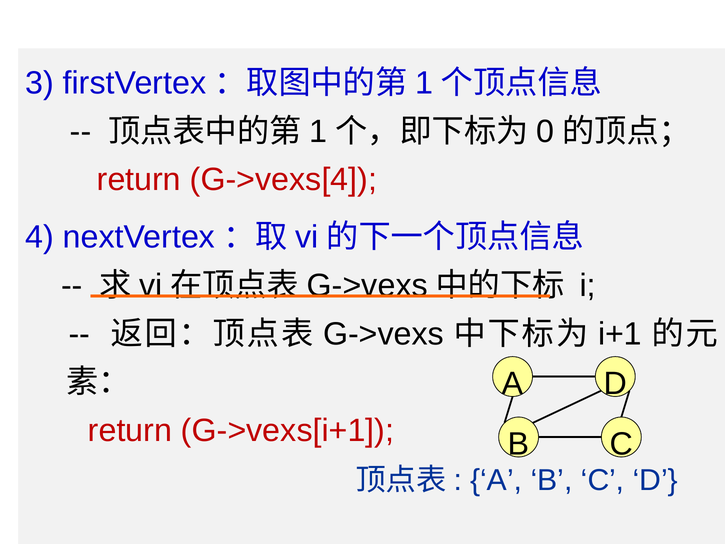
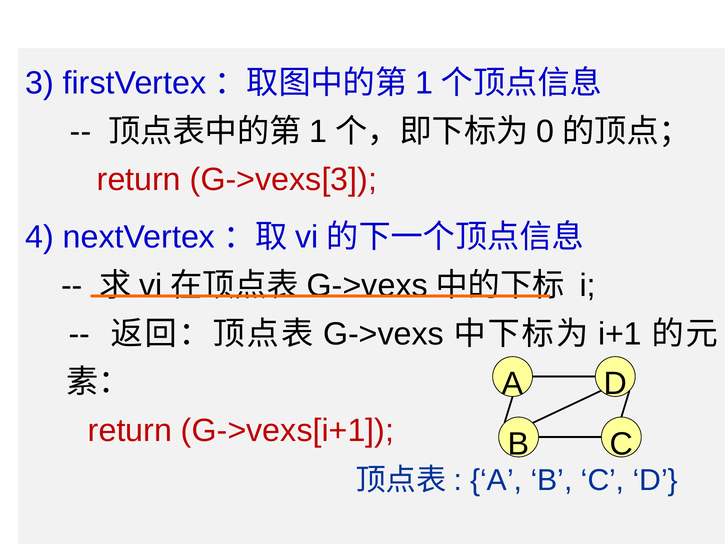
G->vexs[4: G->vexs[4 -> G->vexs[3 (283, 180)
